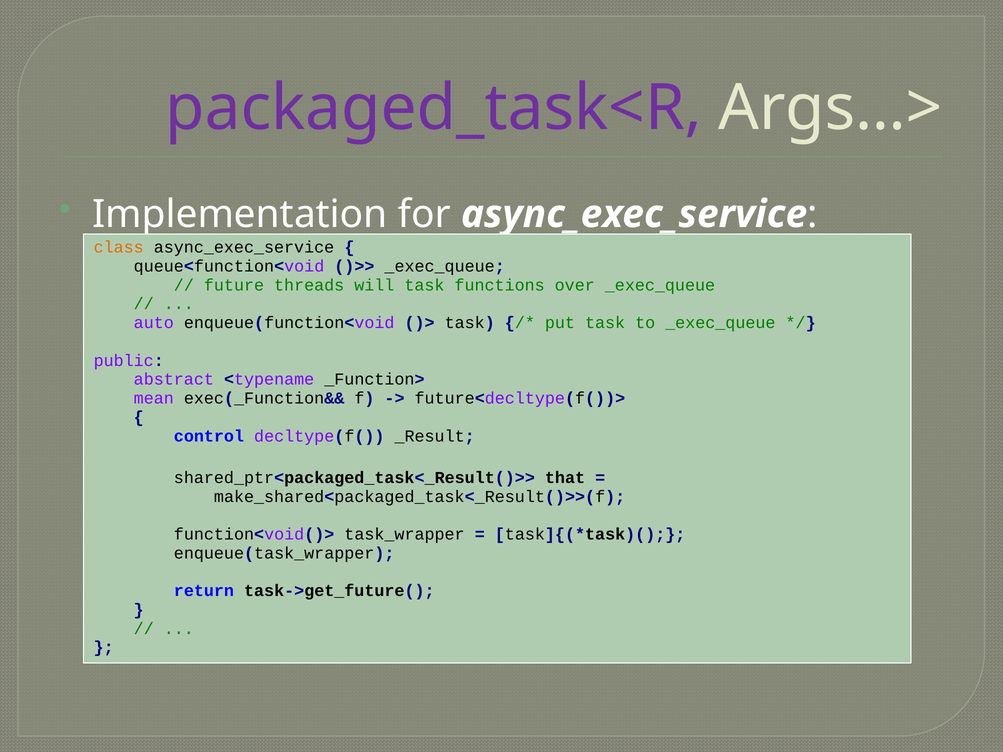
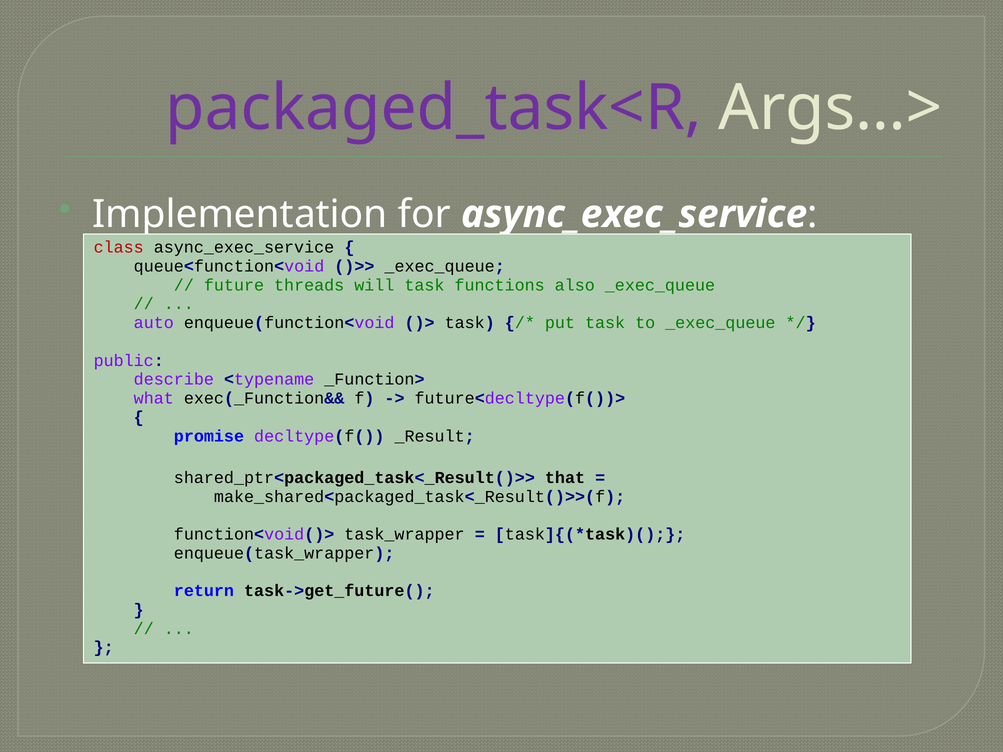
class colour: orange -> red (119, 247)
over: over -> also (575, 285)
abstract: abstract -> describe (174, 380)
mean: mean -> what (154, 398)
control: control -> promise (209, 436)
